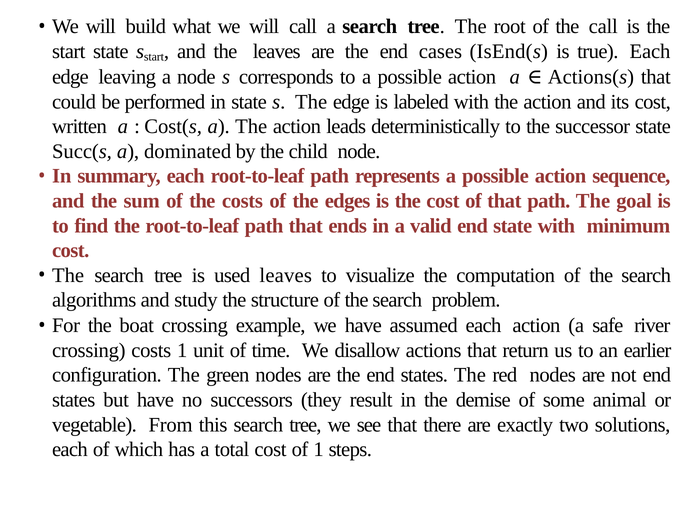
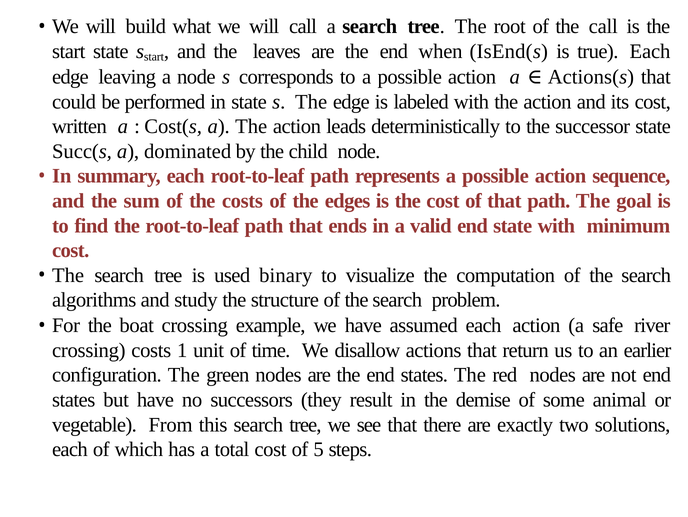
cases: cases -> when (441, 51)
used leaves: leaves -> binary (286, 275)
of 1: 1 -> 5 (319, 449)
